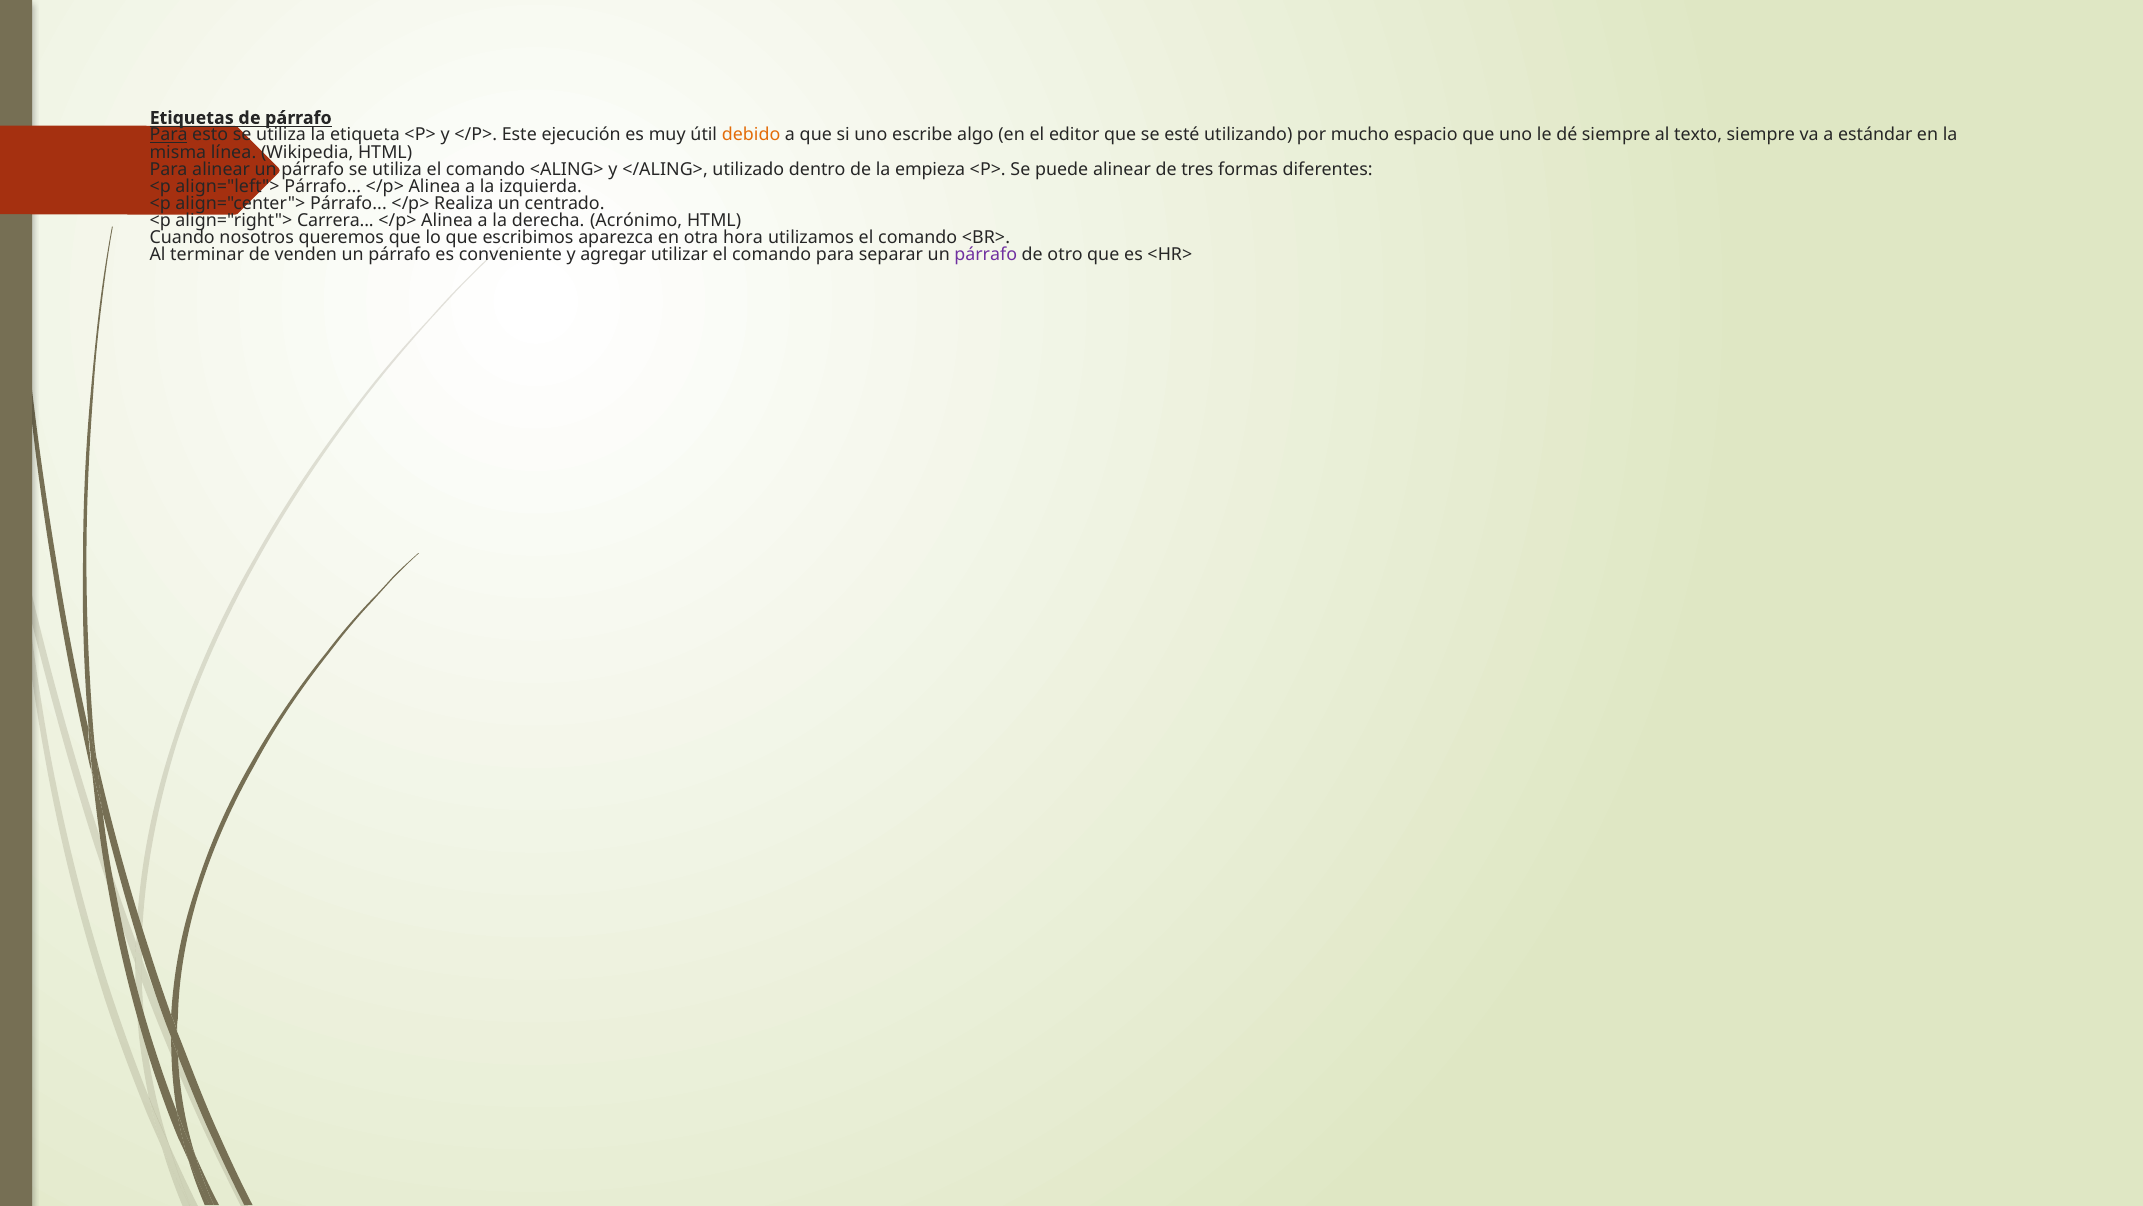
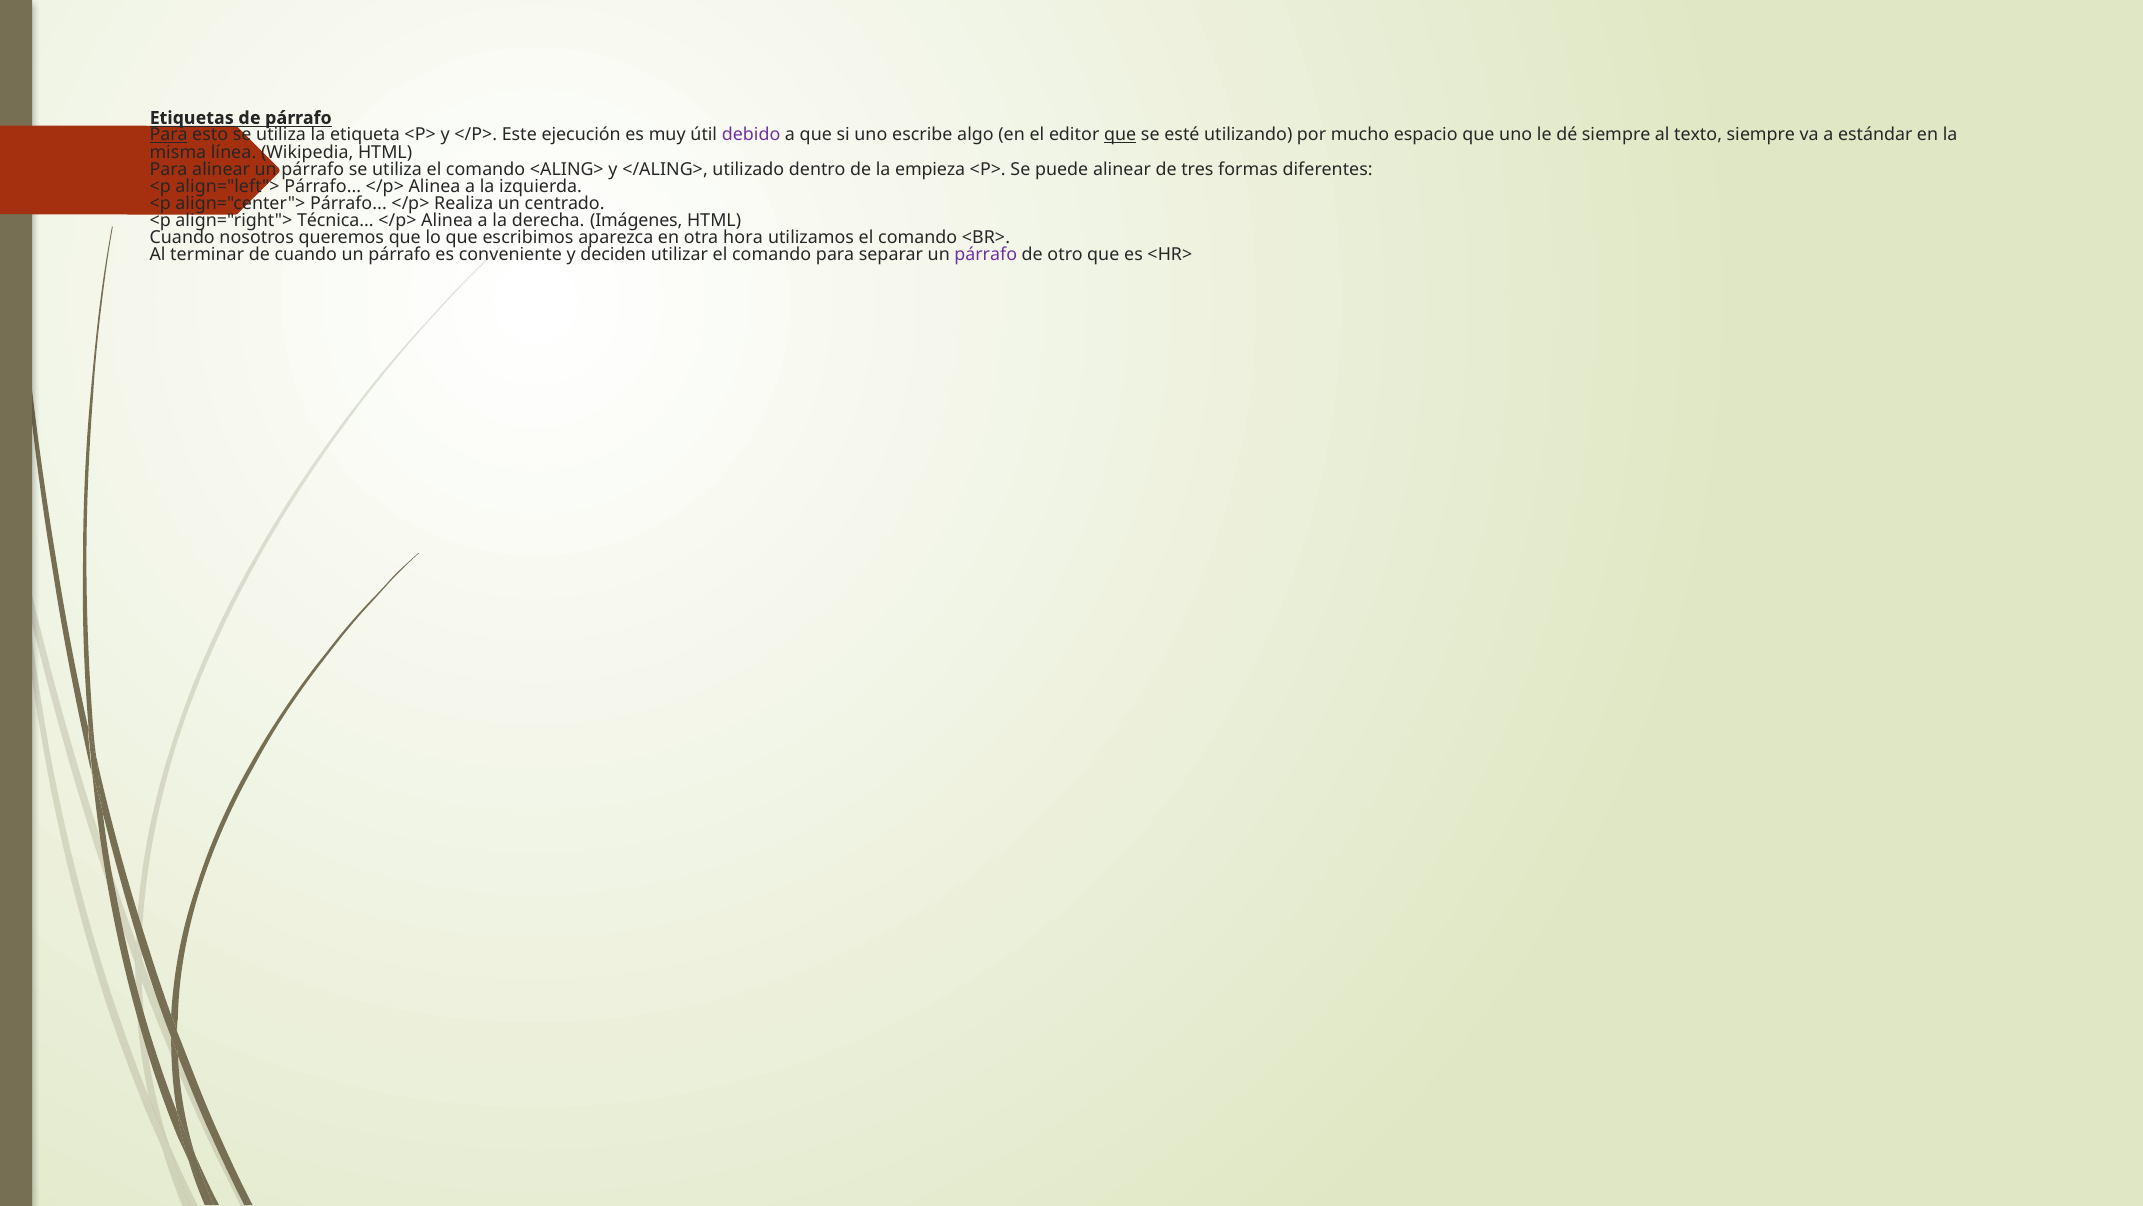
debido colour: orange -> purple (751, 135)
que underline: none -> present (1120, 135)
Carrera: Carrera -> Técnica (335, 220)
Acrónimo: Acrónimo -> Imágenes (636, 220)
de venden: venden -> cuando (306, 255)
agregar: agregar -> deciden (613, 255)
